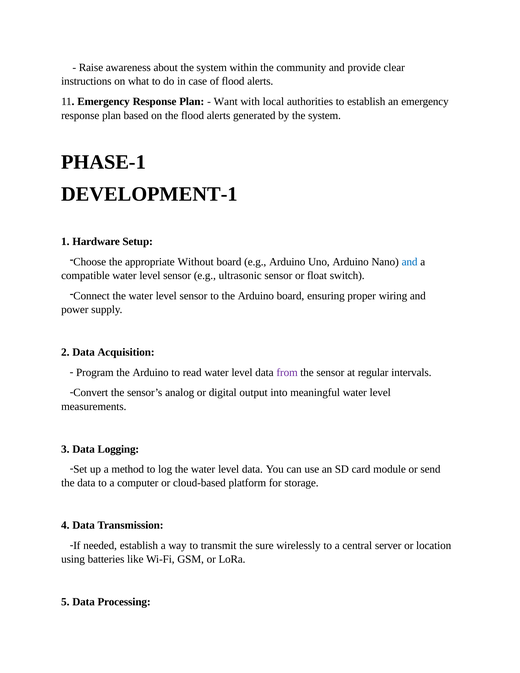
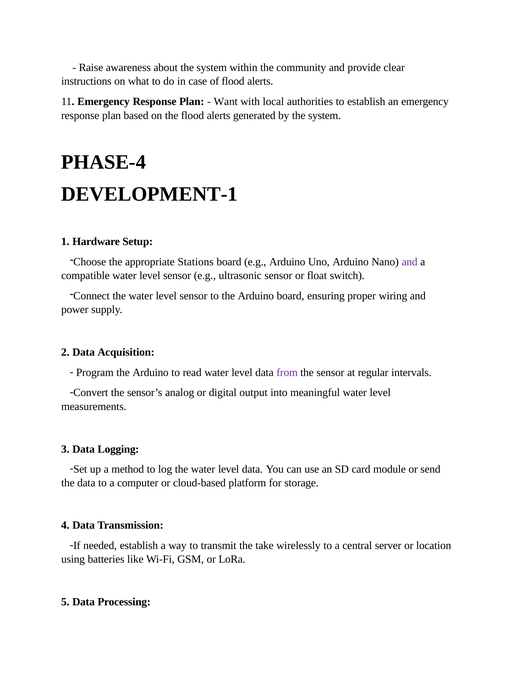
PHASE-1: PHASE-1 -> PHASE-4 (104, 162)
Without: Without -> Stations (196, 262)
and colour: blue -> purple (410, 262)
sure: sure -> take (265, 545)
